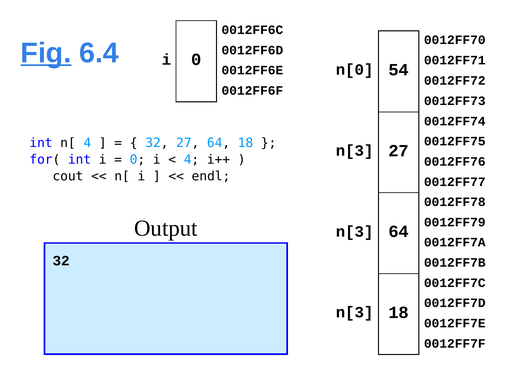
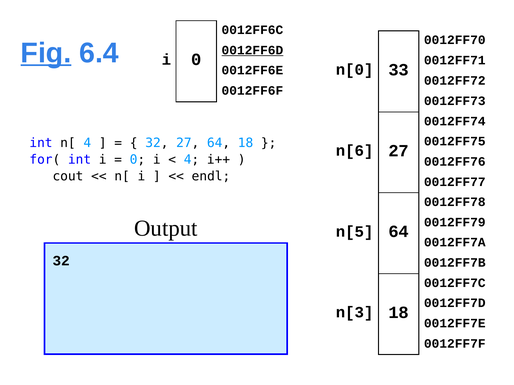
0012FF6D underline: none -> present (252, 50)
54: 54 -> 33 (399, 70)
n[3: n[3 -> n[6 (355, 151)
n[3: n[3 -> n[5 (355, 232)
